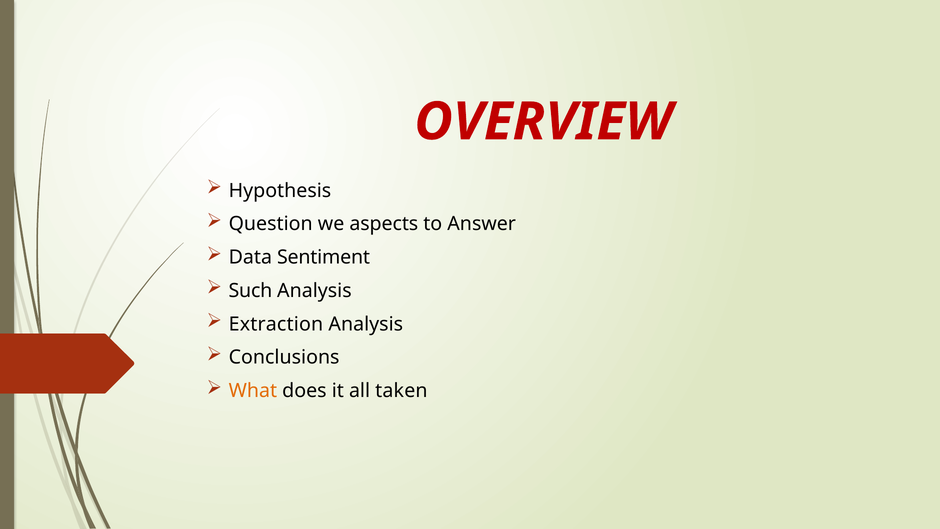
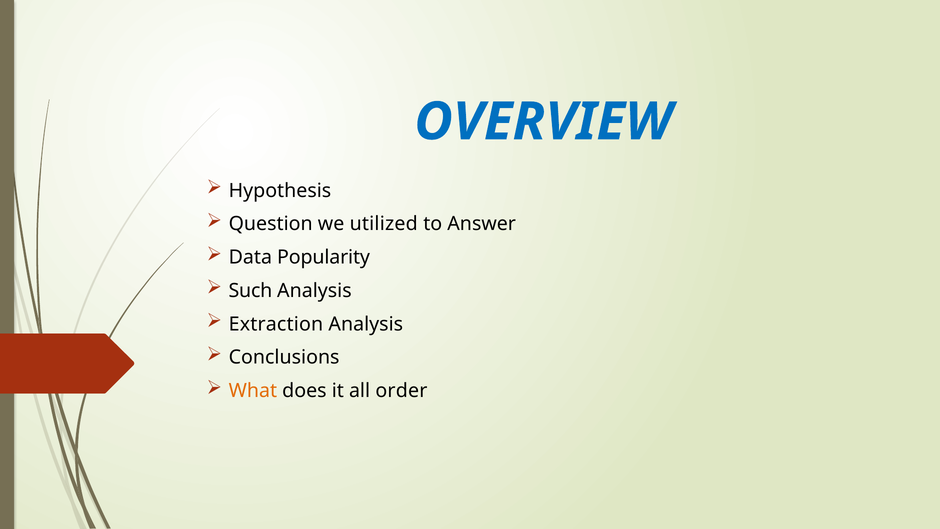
OVERVIEW colour: red -> blue (543, 122)
aspects: aspects -> utilized (384, 224)
Sentiment: Sentiment -> Popularity (324, 257)
taken: taken -> order (401, 391)
